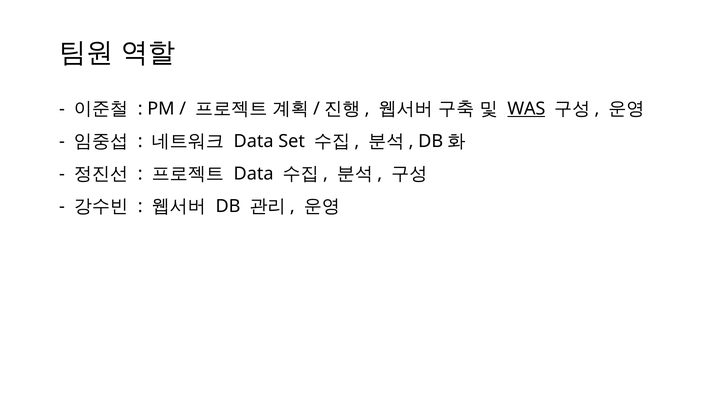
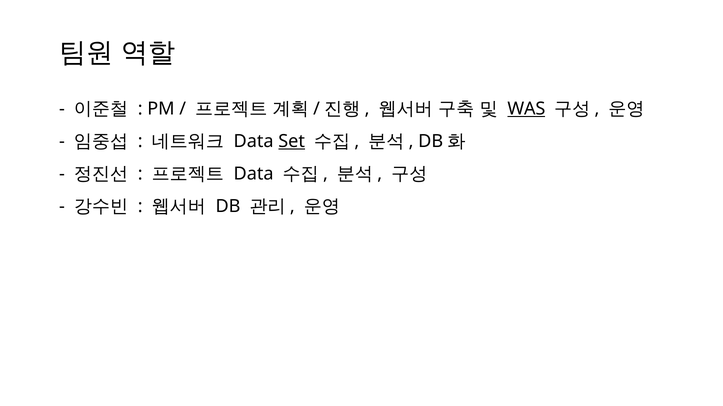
Set underline: none -> present (292, 141)
